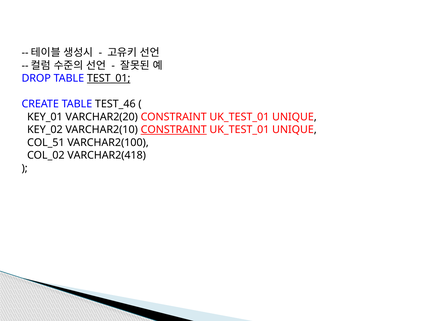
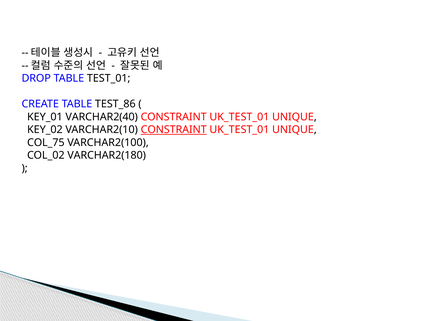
TEST_01 underline: present -> none (109, 78)
TEST_46: TEST_46 -> TEST_86 (115, 104)
VARCHAR2(20: VARCHAR2(20 -> VARCHAR2(40 (102, 117)
COL_51: COL_51 -> COL_75 (46, 143)
VARCHAR2(418: VARCHAR2(418 -> VARCHAR2(180 (107, 155)
